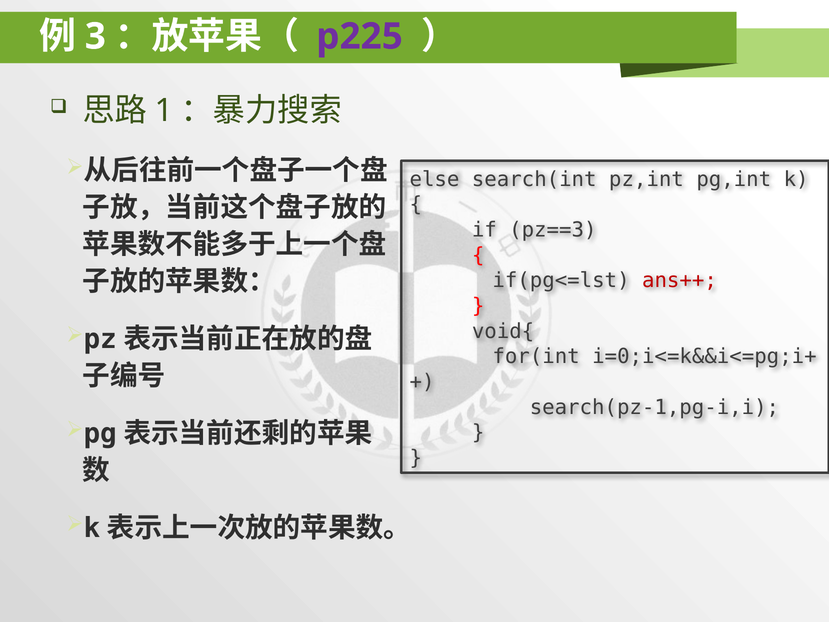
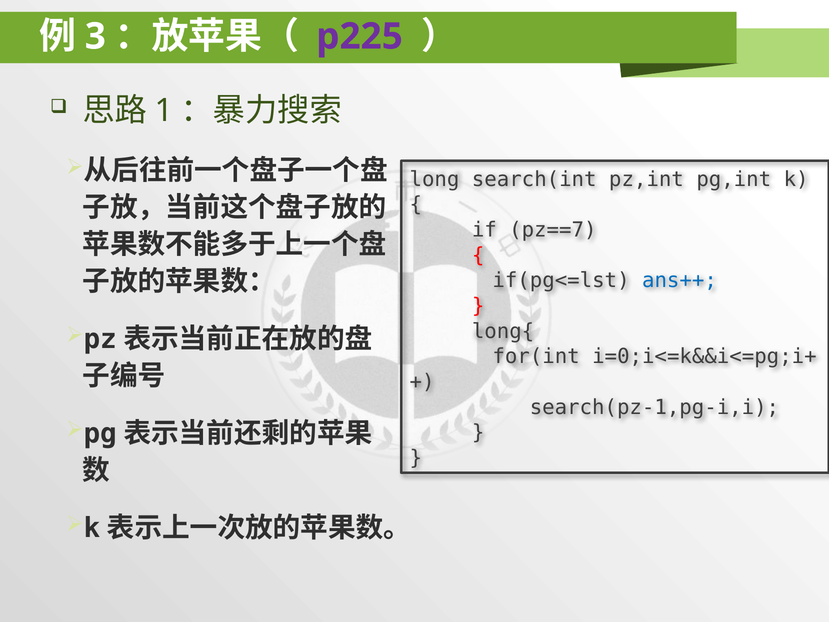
else: else -> long (434, 179)
pz==3: pz==3 -> pz==7 (553, 230)
ans++ colour: red -> blue (679, 280)
void{: void{ -> long{ (503, 331)
